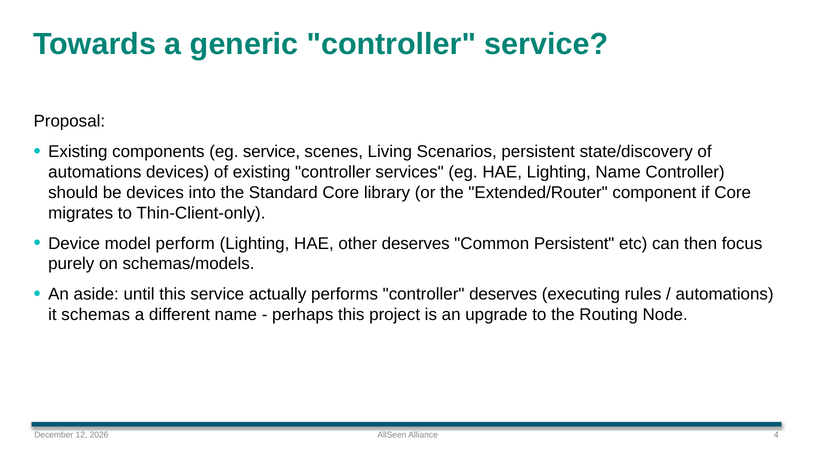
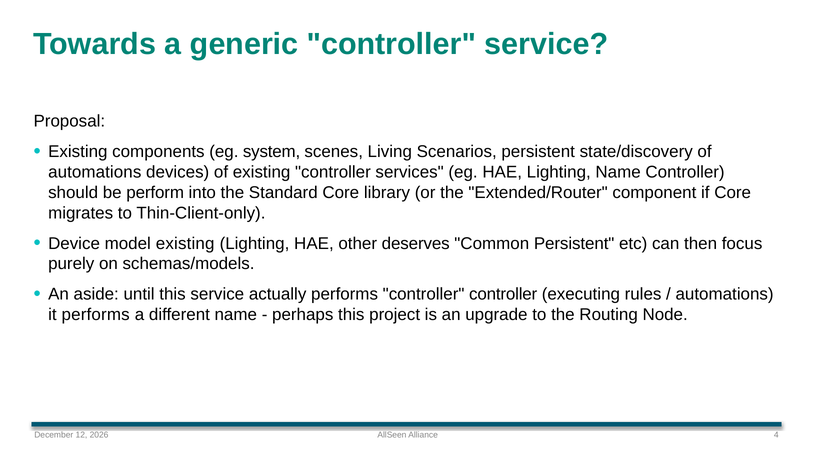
eg service: service -> system (272, 152)
be devices: devices -> perform (155, 192)
model perform: perform -> existing (185, 243)
controller deserves: deserves -> controller (503, 294)
it schemas: schemas -> performs (96, 314)
